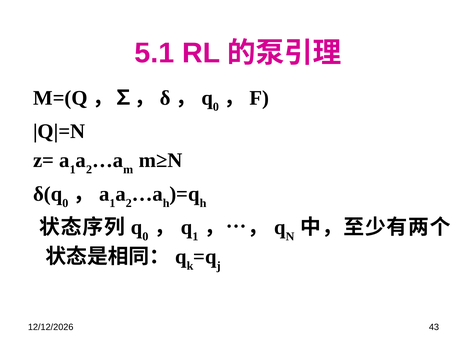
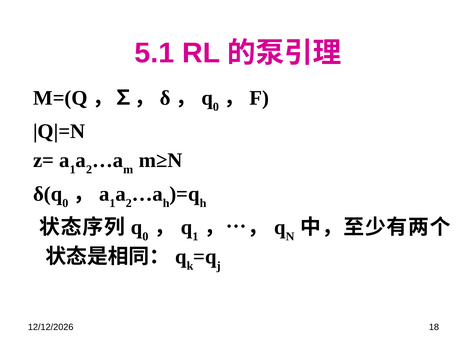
43: 43 -> 18 (434, 327)
